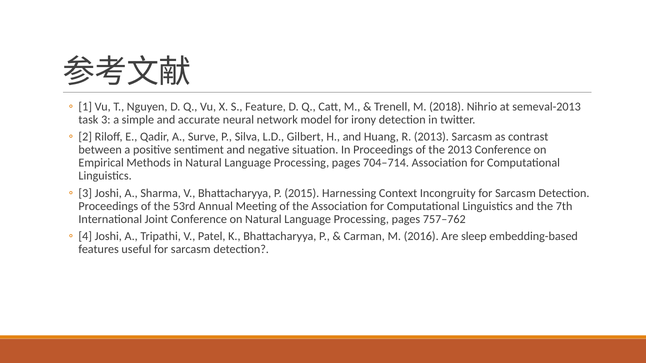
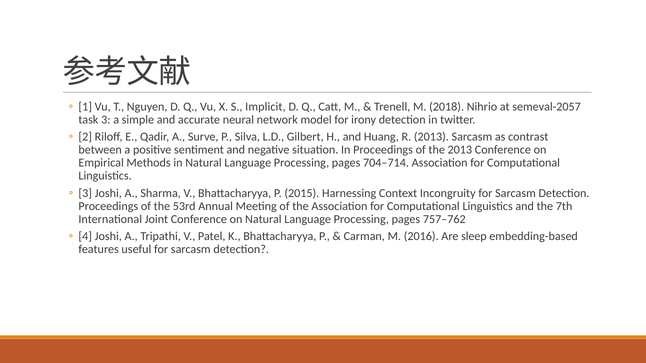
Feature: Feature -> Implicit (265, 107)
semeval-2013: semeval-2013 -> semeval-2057 (547, 107)
